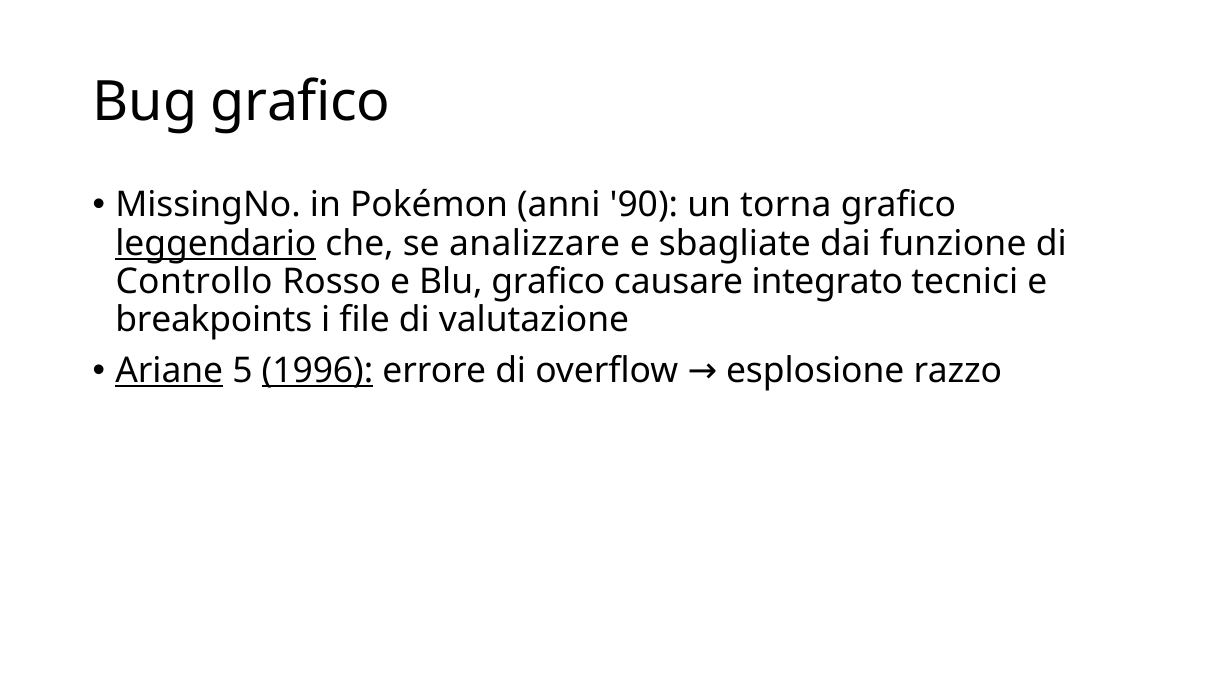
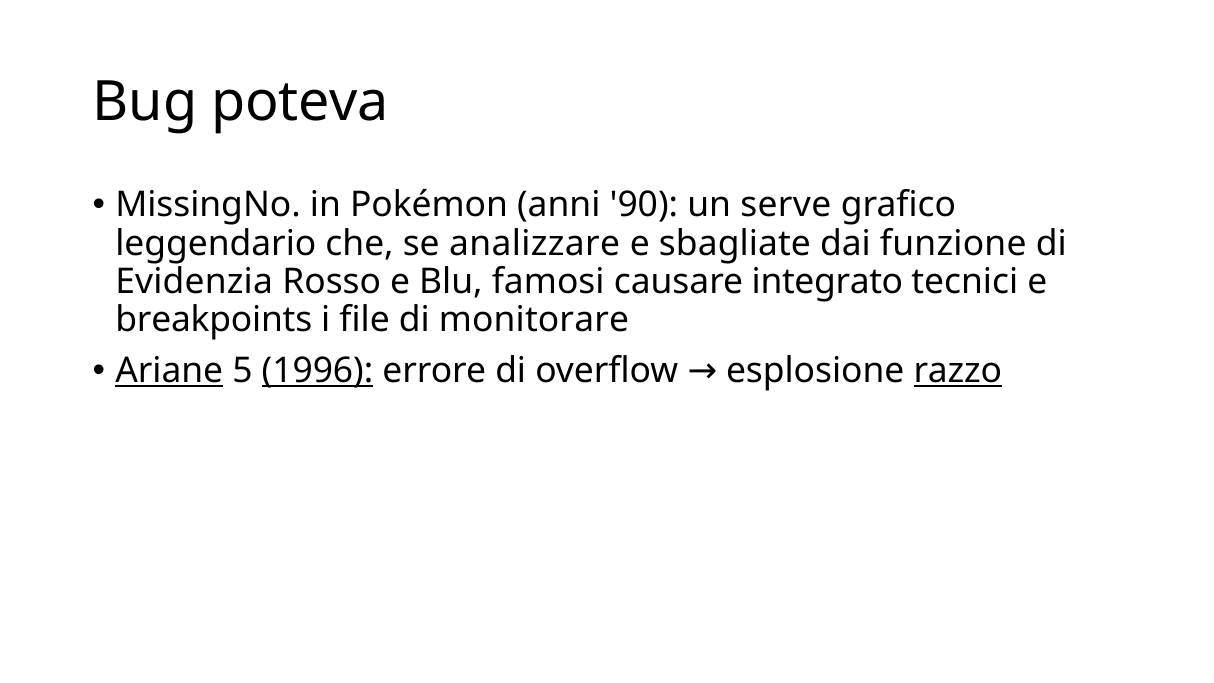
Bug grafico: grafico -> poteva (300, 102)
torna: torna -> serve (786, 205)
leggendario underline: present -> none (216, 244)
Controllo: Controllo -> Evidenzia (194, 282)
Blu grafico: grafico -> famosi (548, 282)
valutazione: valutazione -> monitorare (534, 320)
razzo underline: none -> present (958, 371)
